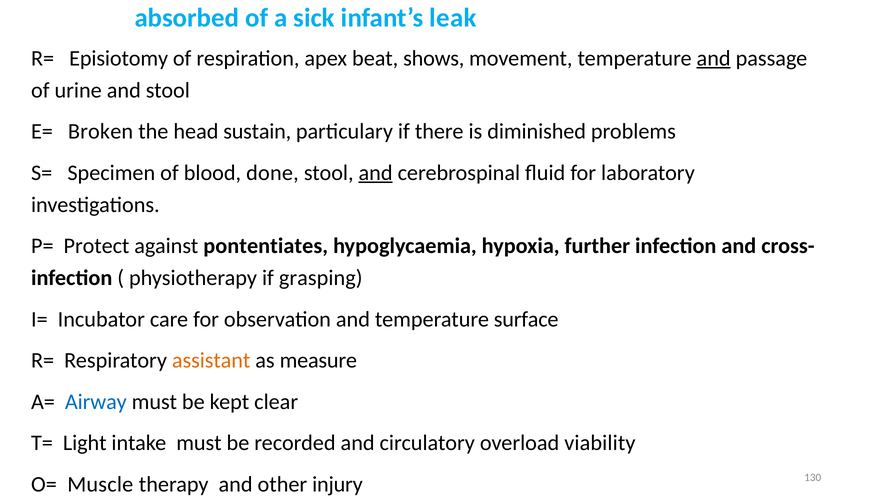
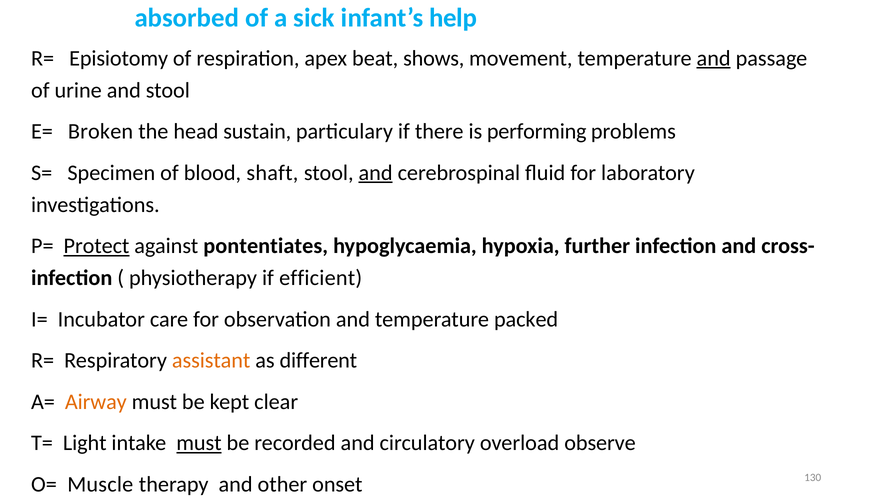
leak: leak -> help (453, 18)
diminished: diminished -> performing (537, 132)
done: done -> shaft (272, 173)
Protect underline: none -> present (96, 246)
grasping: grasping -> efficient (321, 278)
surface: surface -> packed (526, 319)
measure: measure -> different (318, 361)
Airway colour: blue -> orange (96, 402)
must underline: none -> present (199, 443)
viability: viability -> observe (600, 443)
injury: injury -> onset (337, 484)
